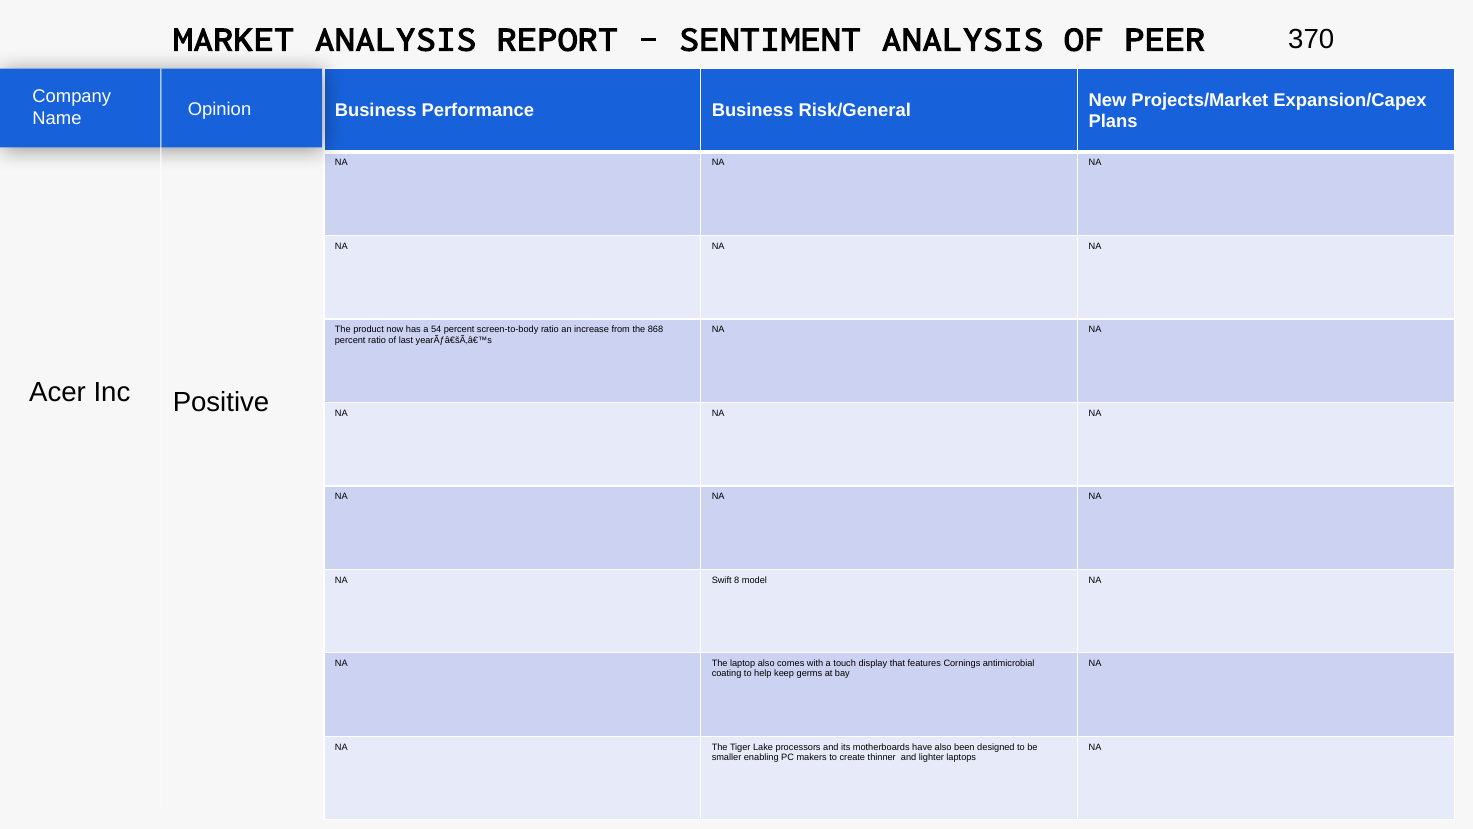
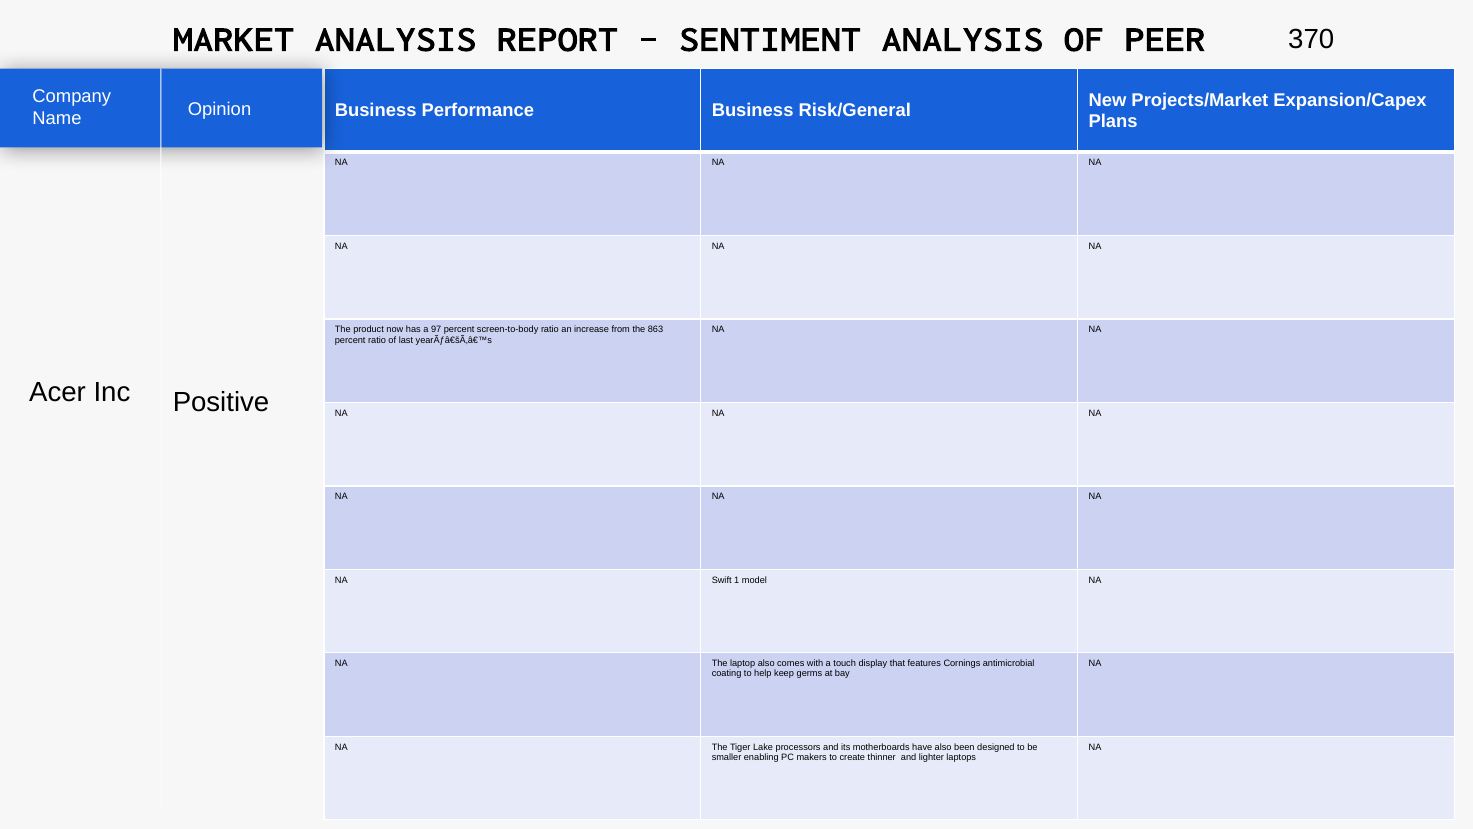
54: 54 -> 97 (436, 330)
868: 868 -> 863 (656, 330)
8: 8 -> 1 (737, 580)
